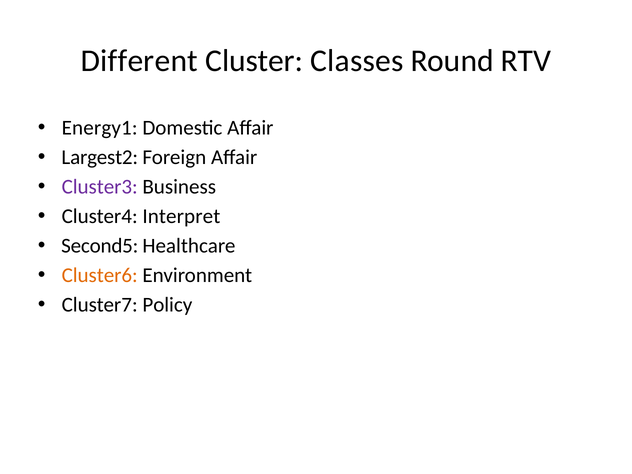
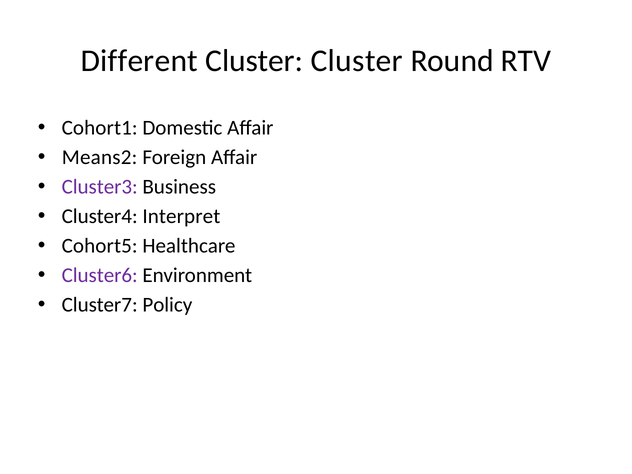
Cluster Classes: Classes -> Cluster (357, 61)
Energy1: Energy1 -> Cohort1 (100, 128)
Largest2: Largest2 -> Means2 (100, 157)
Second5: Second5 -> Cohort5 (100, 246)
Cluster6 colour: orange -> purple (100, 275)
